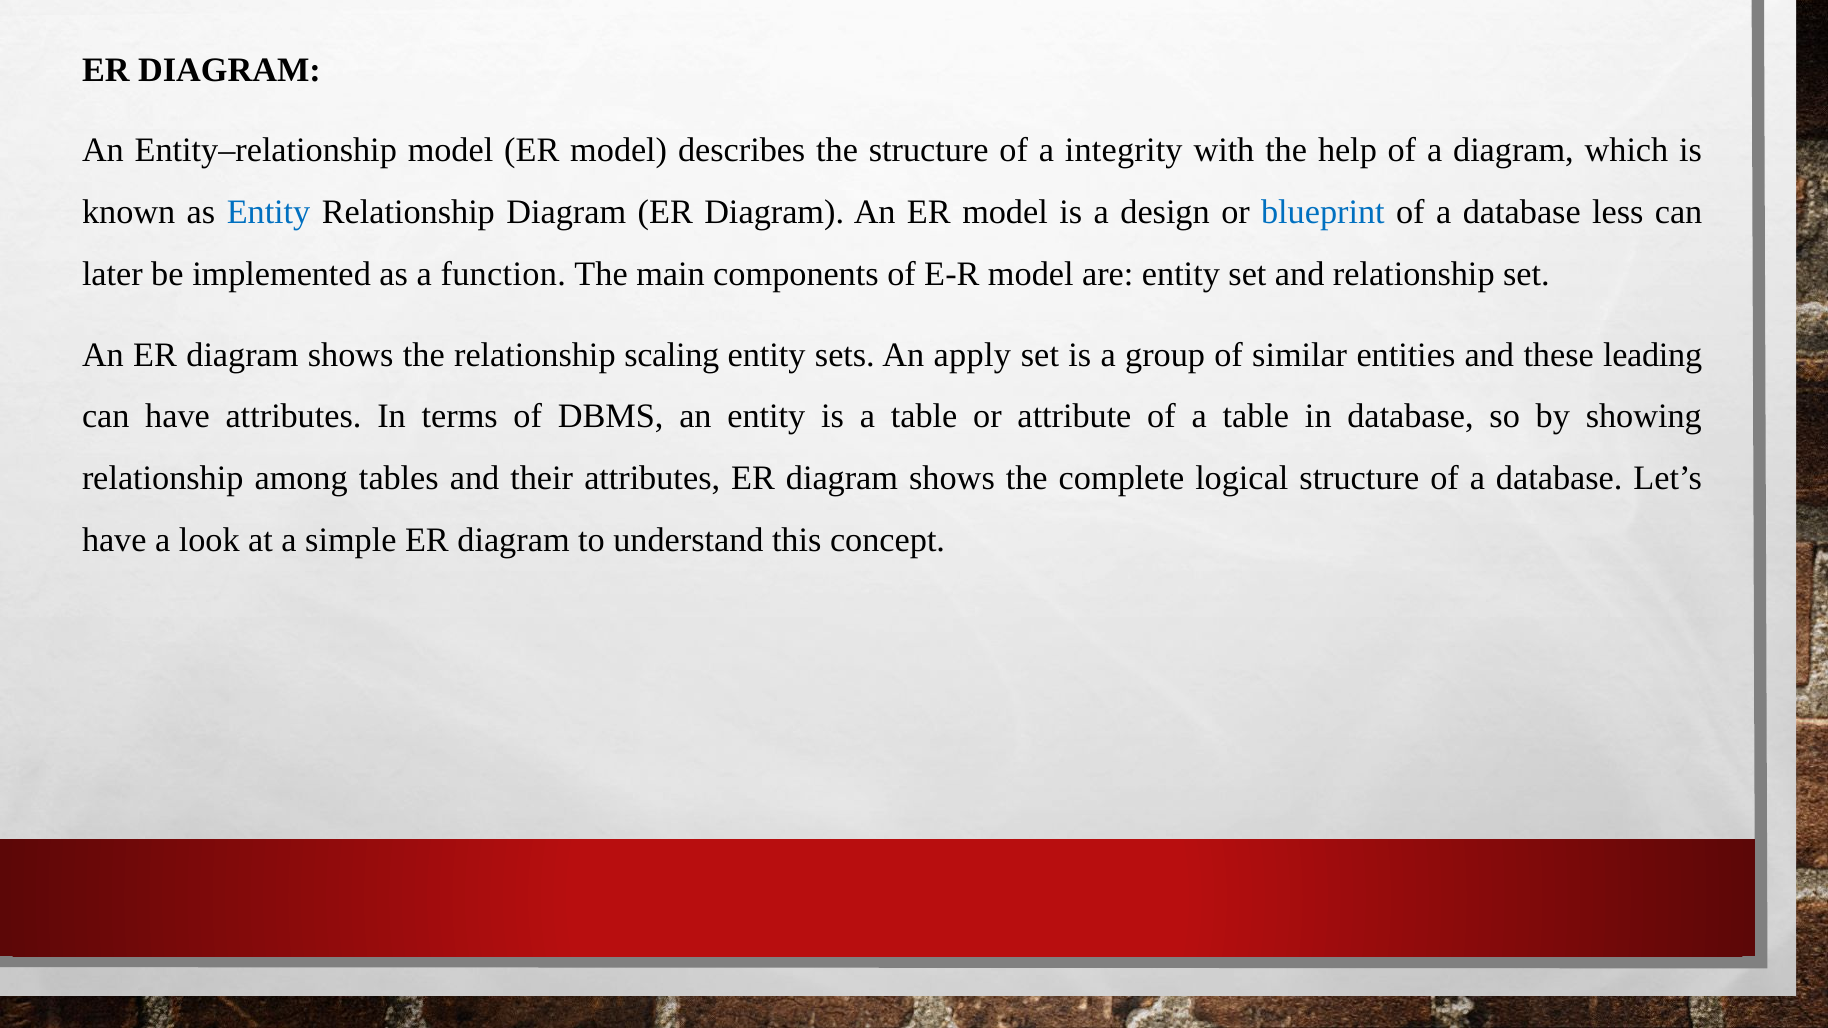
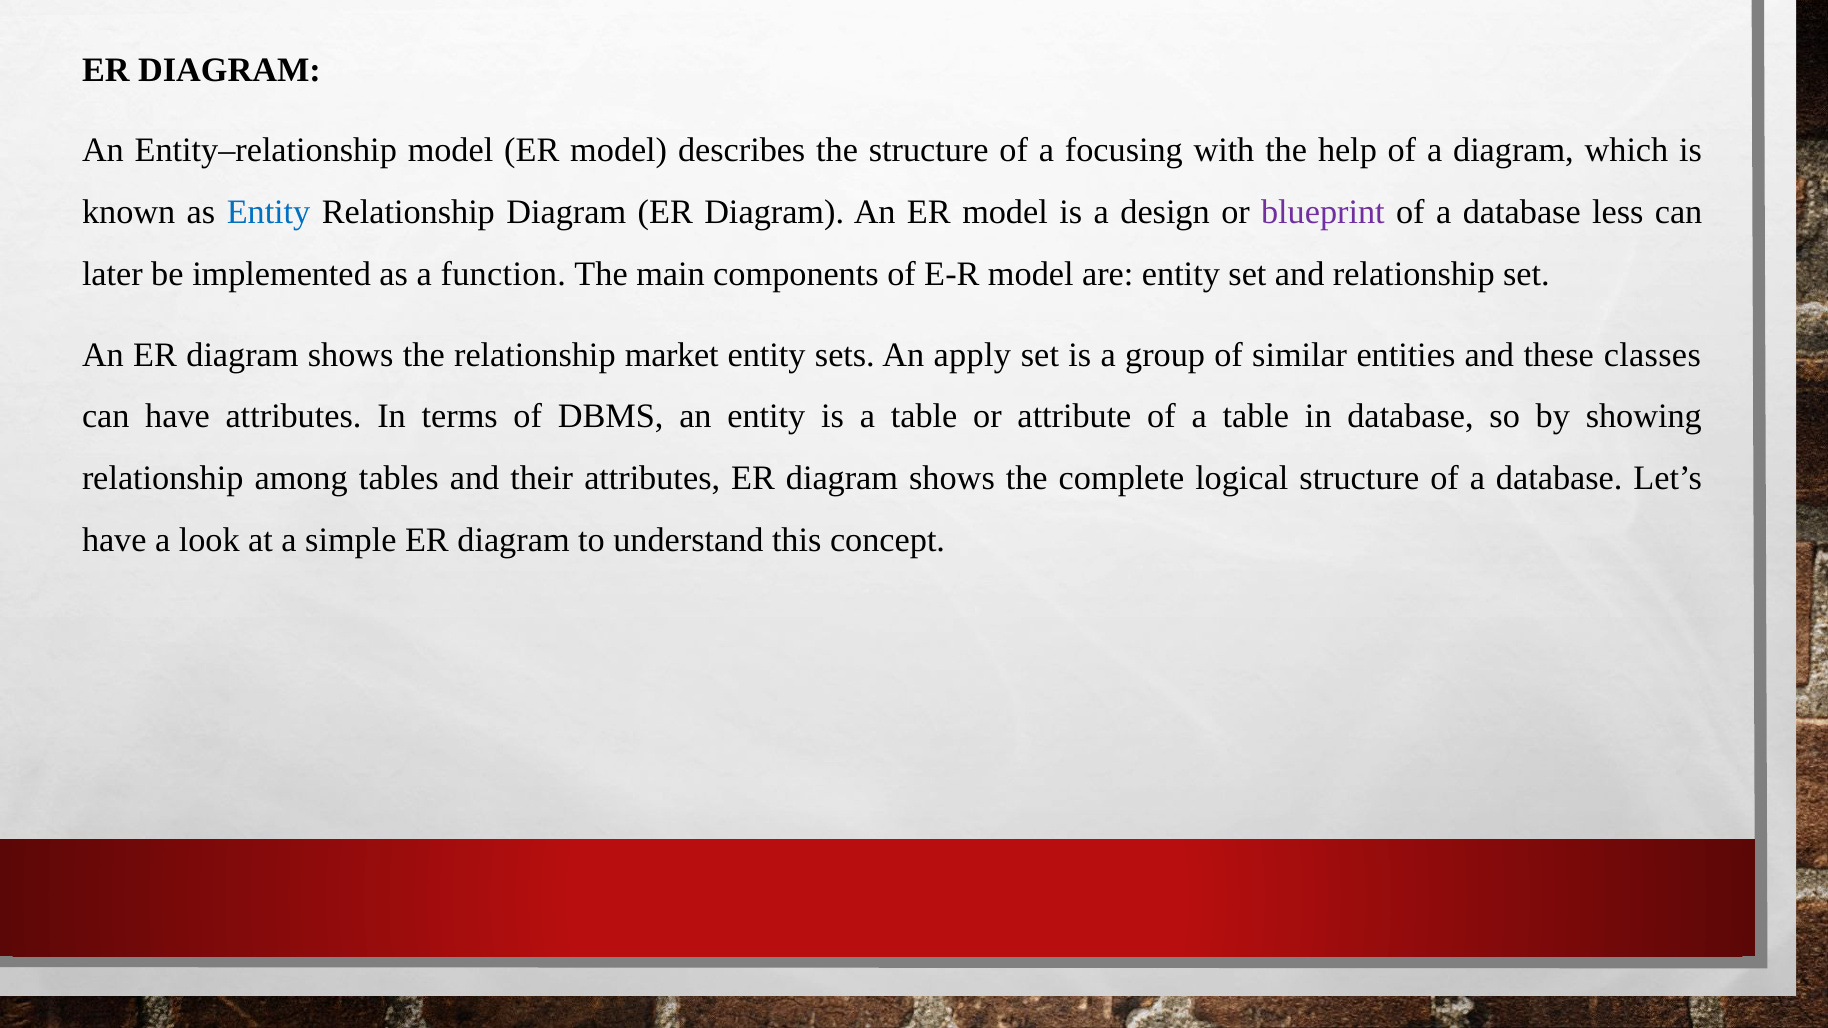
integrity: integrity -> focusing (1124, 151)
blueprint colour: blue -> purple (1323, 212)
scaling: scaling -> market (672, 355)
leading: leading -> classes (1652, 355)
